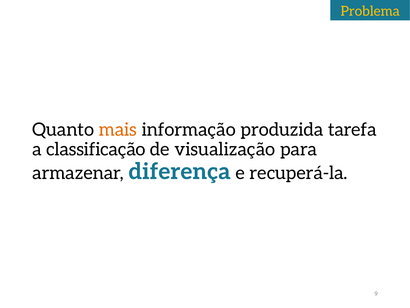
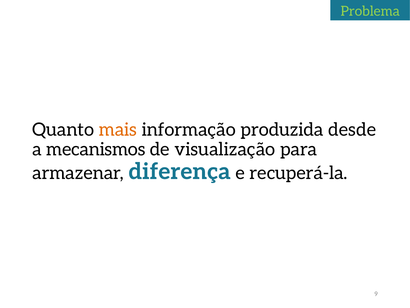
Problema colour: yellow -> light green (370, 11)
tarefa: tarefa -> desde (352, 129)
classificação: classificação -> mecanismos (96, 149)
